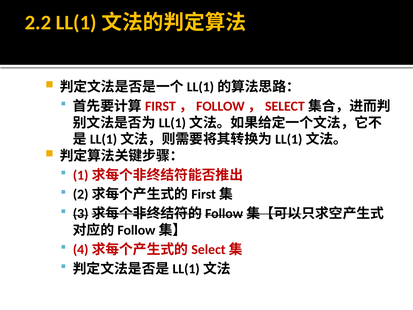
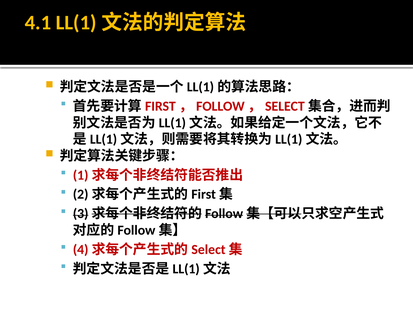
2.2: 2.2 -> 4.1 (38, 23)
